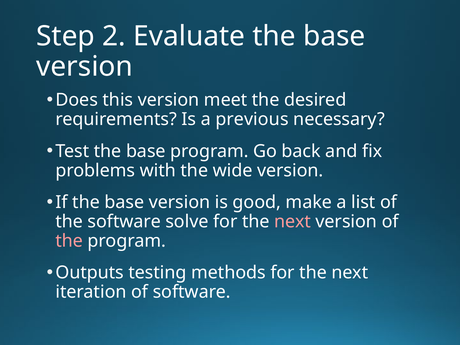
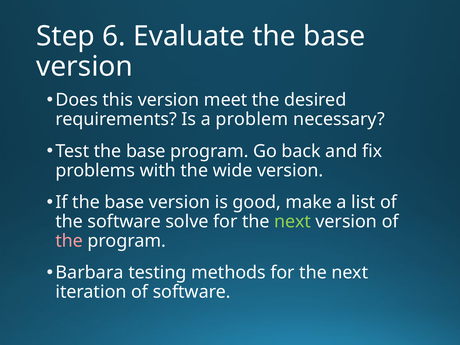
2: 2 -> 6 (114, 36)
previous: previous -> problem (252, 119)
next colour: pink -> light green (293, 222)
Outputs: Outputs -> Barbara (90, 273)
